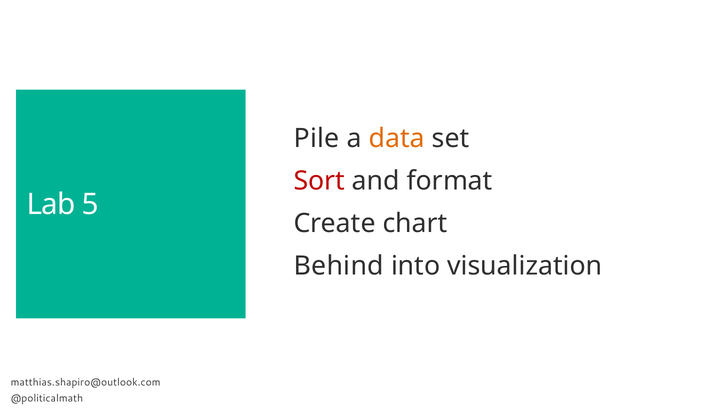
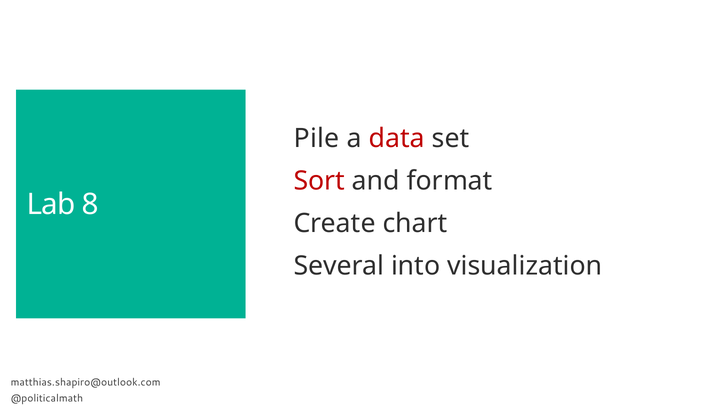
data colour: orange -> red (397, 138)
5: 5 -> 8 (90, 205)
Behind: Behind -> Several (339, 266)
